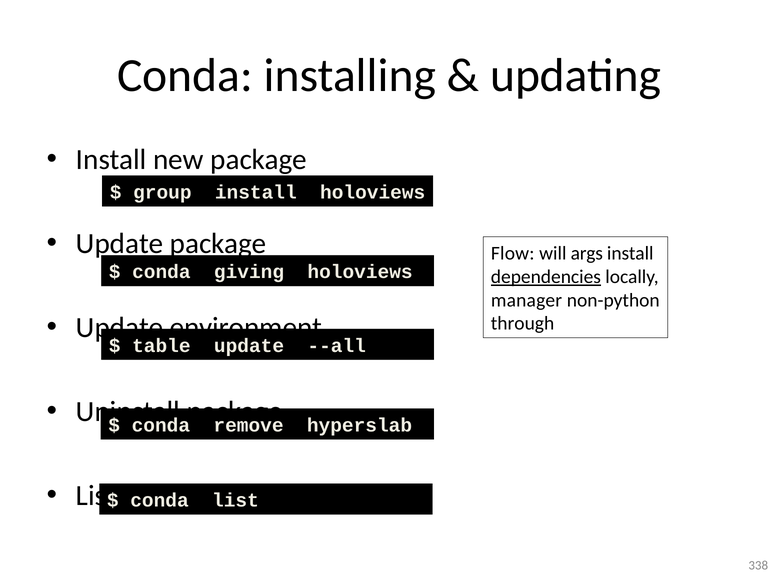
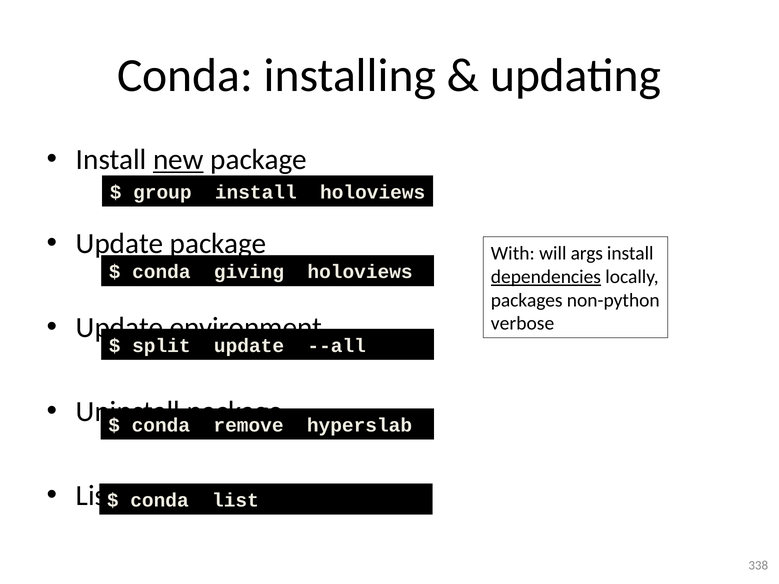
new underline: none -> present (178, 160)
Flow: Flow -> With (513, 254)
manager: manager -> packages (527, 300)
through: through -> verbose (523, 324)
table: table -> split (161, 346)
